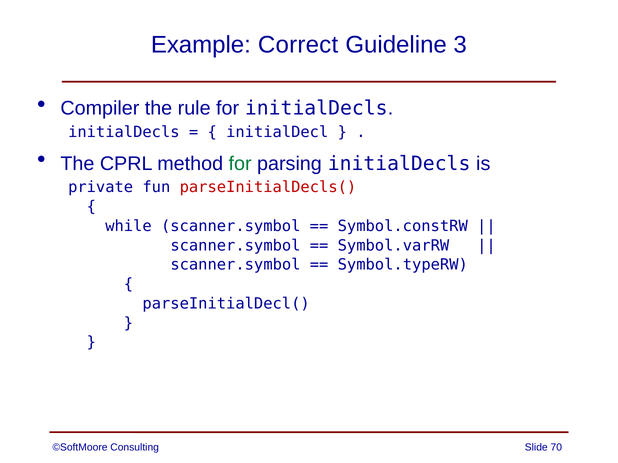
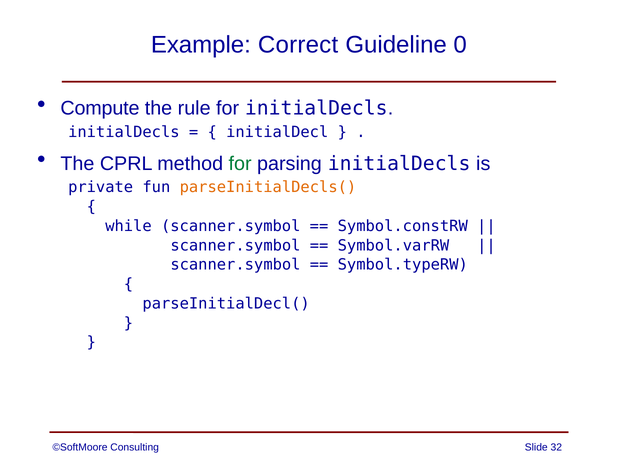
3: 3 -> 0 (460, 45)
Compiler: Compiler -> Compute (100, 108)
parseInitialDecls( colour: red -> orange (268, 188)
70: 70 -> 32 (556, 448)
